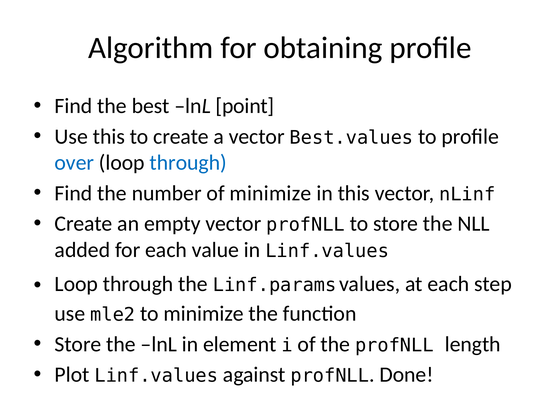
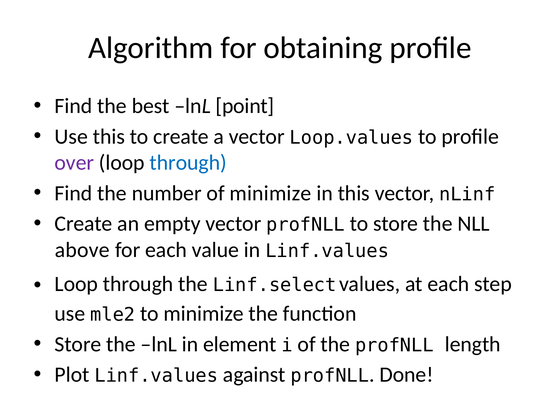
Best.values: Best.values -> Loop.values (351, 138)
over colour: blue -> purple (74, 163)
added: added -> above (82, 250)
Linf.params: Linf.params -> Linf.select (275, 285)
